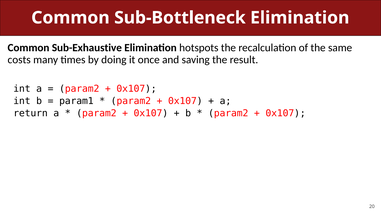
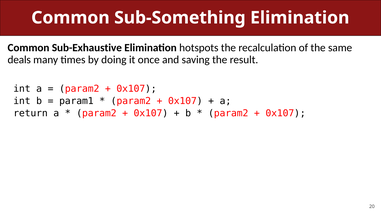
Sub-Bottleneck: Sub-Bottleneck -> Sub-Something (180, 18)
costs: costs -> deals (19, 60)
